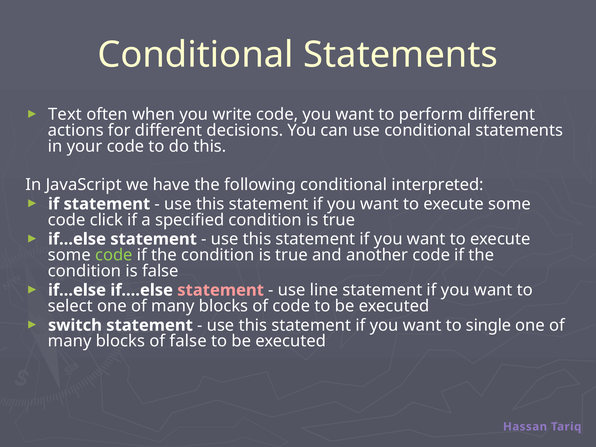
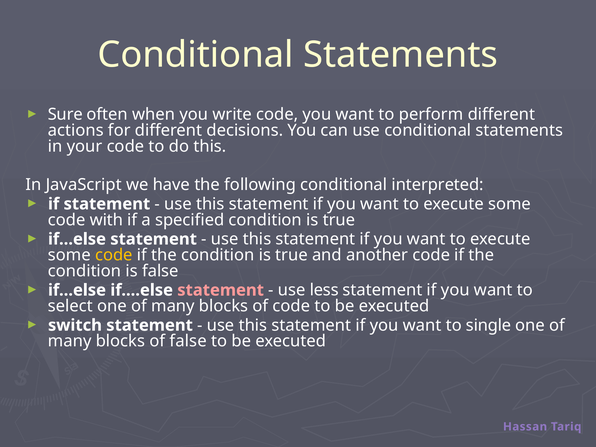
Text: Text -> Sure (65, 115)
click: click -> with (106, 220)
code colour: light green -> yellow (114, 255)
line: line -> less (324, 290)
